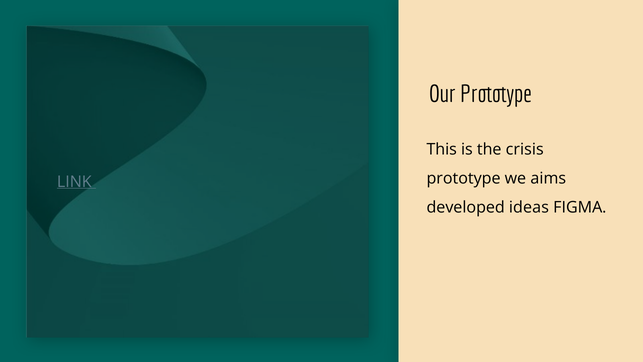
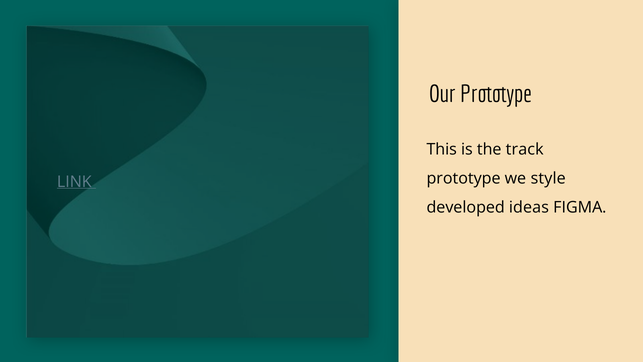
crisis: crisis -> track (525, 149)
aims: aims -> style (548, 178)
